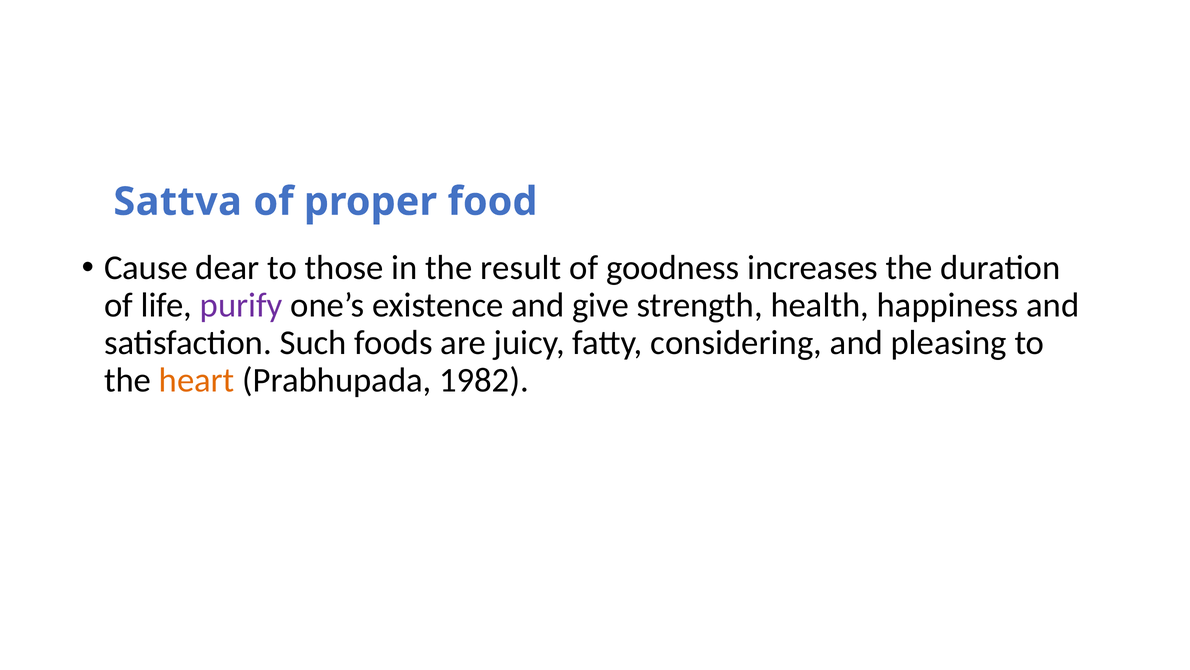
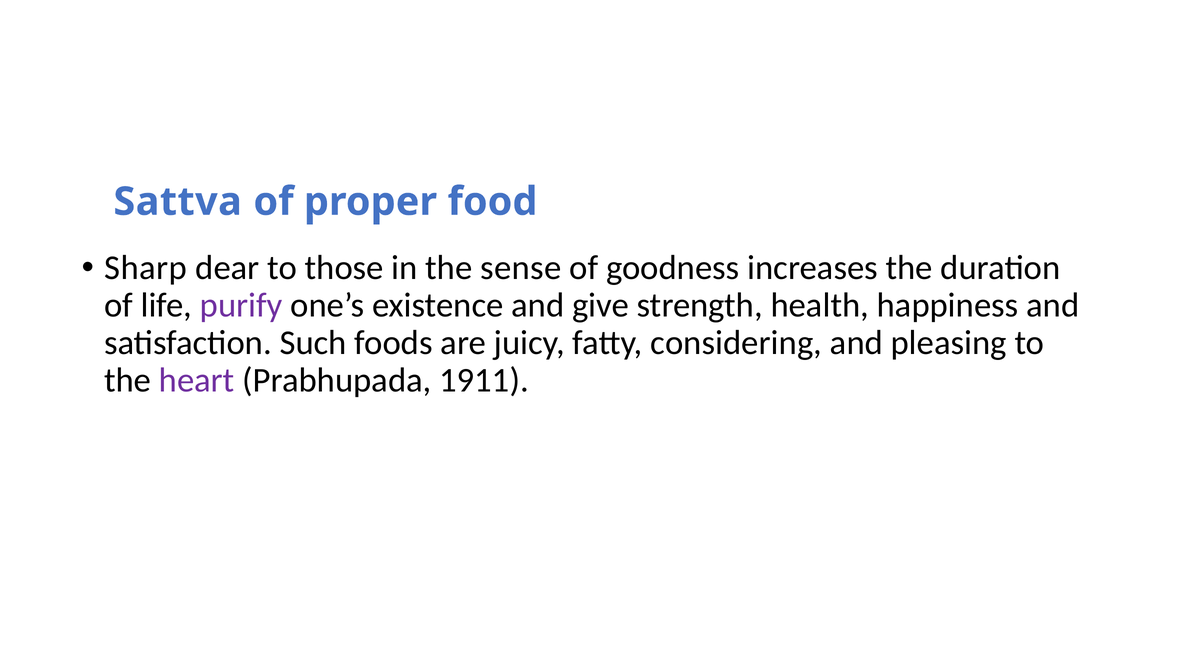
Cause: Cause -> Sharp (146, 268)
result: result -> sense (521, 268)
heart colour: orange -> purple (197, 380)
1982: 1982 -> 1911 (484, 380)
